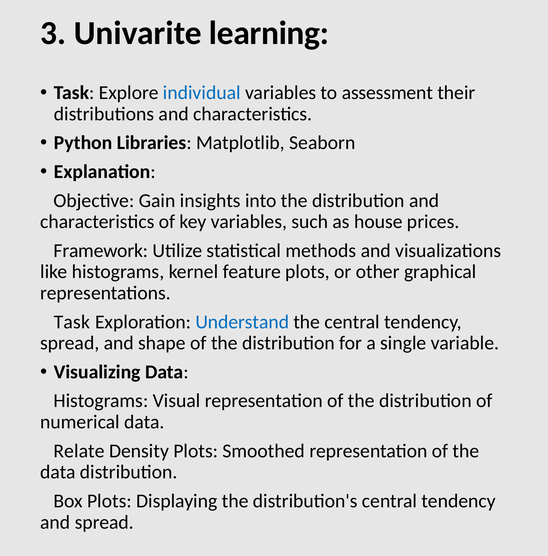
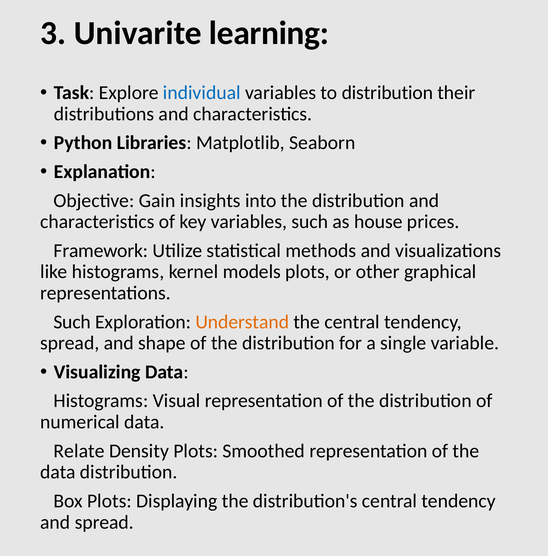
to assessment: assessment -> distribution (387, 93)
feature: feature -> models (252, 272)
Task: Task -> Such (72, 322)
Understand colour: blue -> orange (242, 322)
